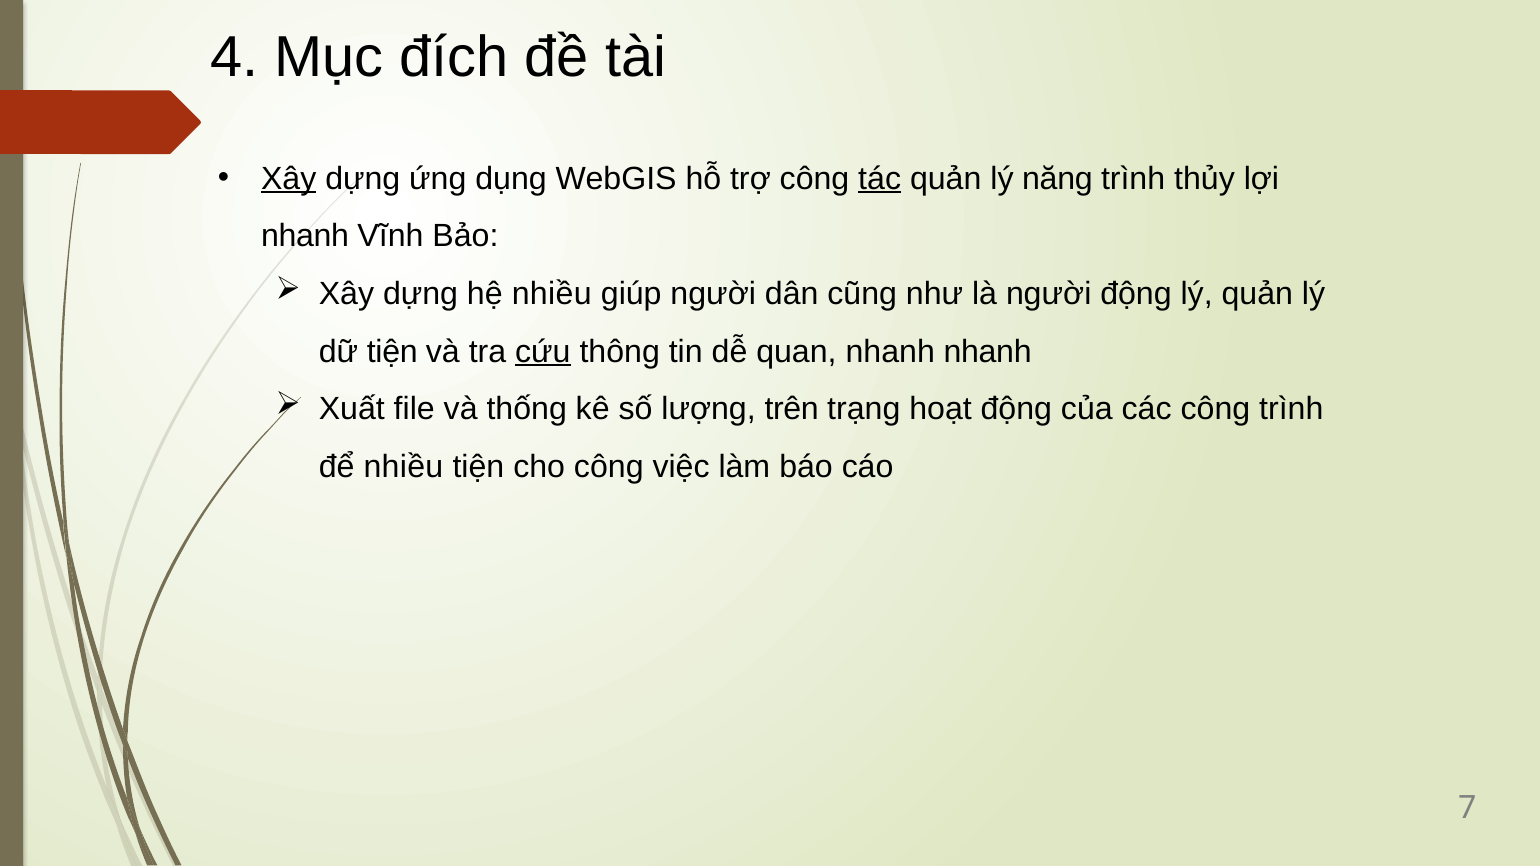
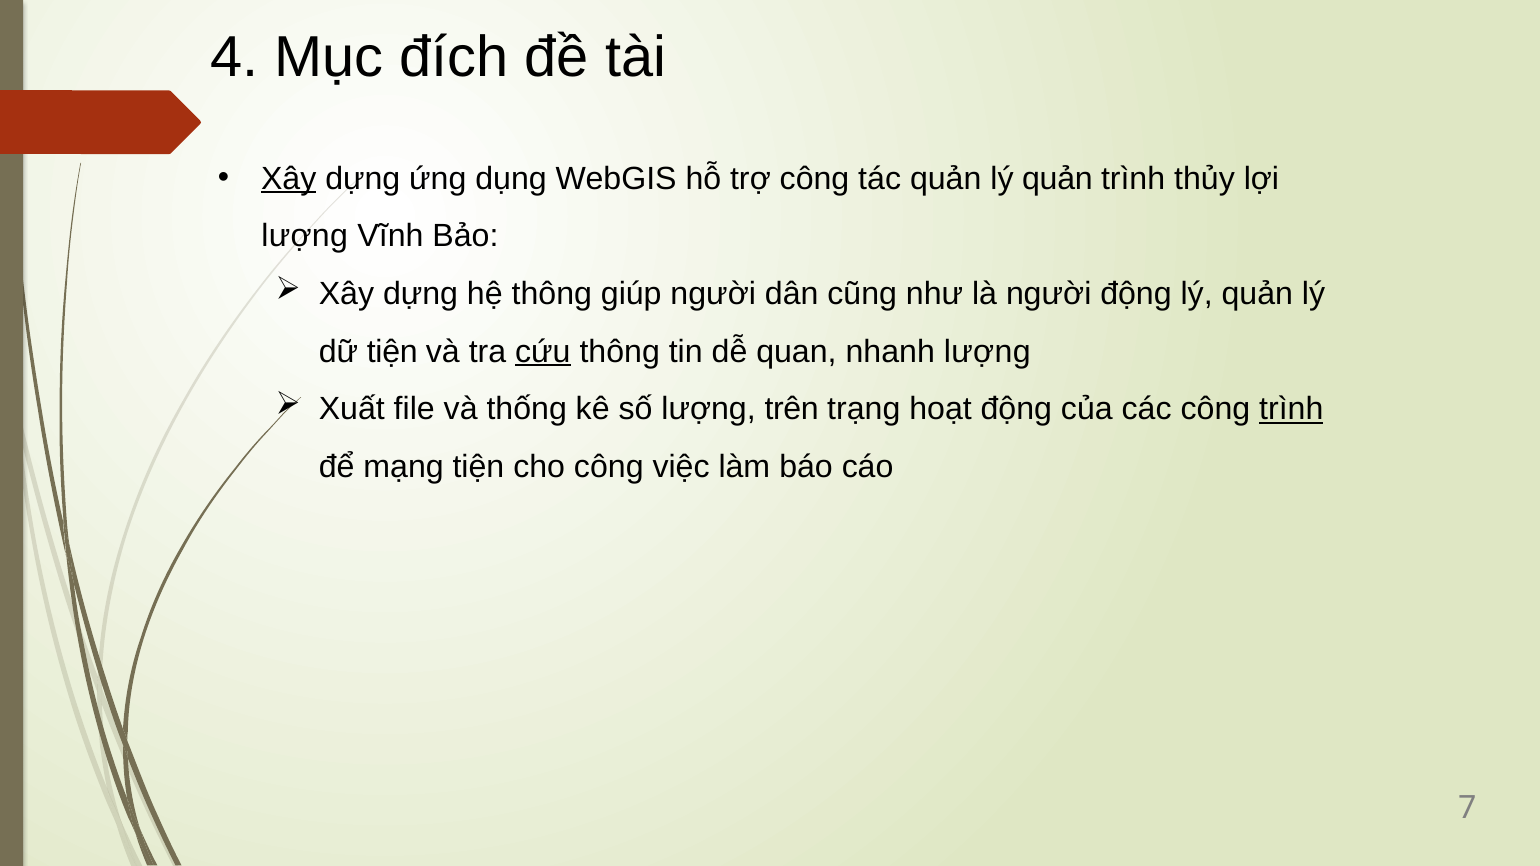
tác underline: present -> none (880, 178)
quản lý năng: năng -> quản (1057, 178)
nhanh: nhanh -> lượng (305, 236)
hệ nhiều: nhiều -> thông (552, 294)
nhanh nhanh: nhanh -> lượng (987, 352)
trình underline: none -> present (1291, 409)
để nhiều: nhiều -> mạng (404, 467)
